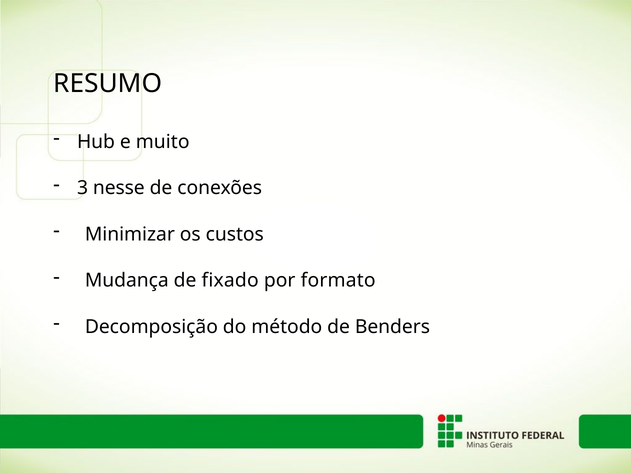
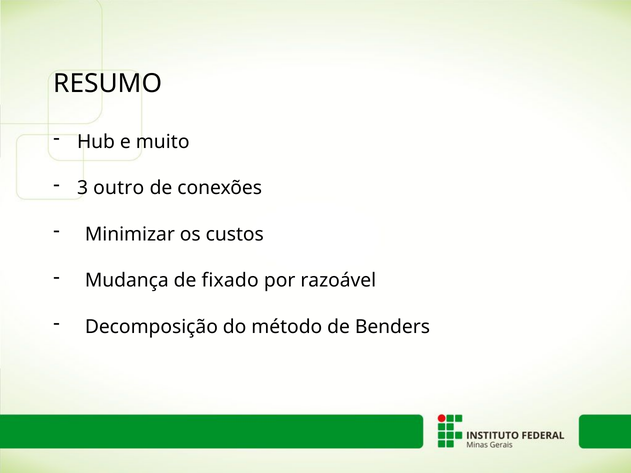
nesse: nesse -> outro (119, 188)
formato: formato -> razoável (338, 281)
